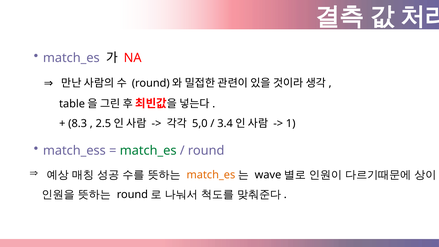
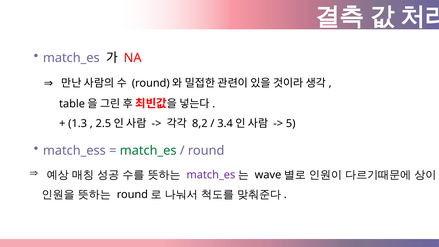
8.3: 8.3 -> 1.3 (78, 124)
5,0: 5,0 -> 8,2 (200, 124)
1: 1 -> 5 (291, 124)
match_es colour: orange -> purple (211, 175)
